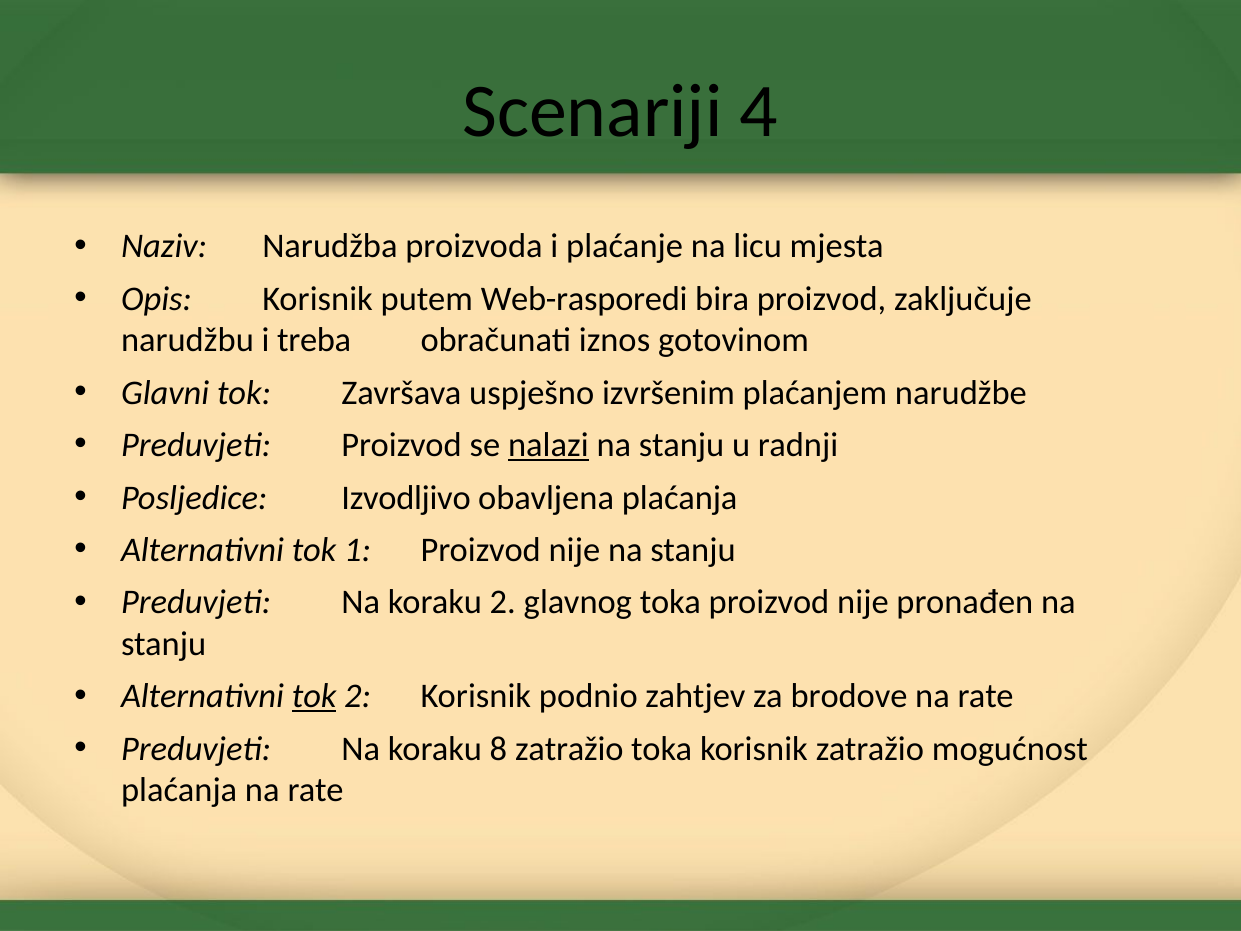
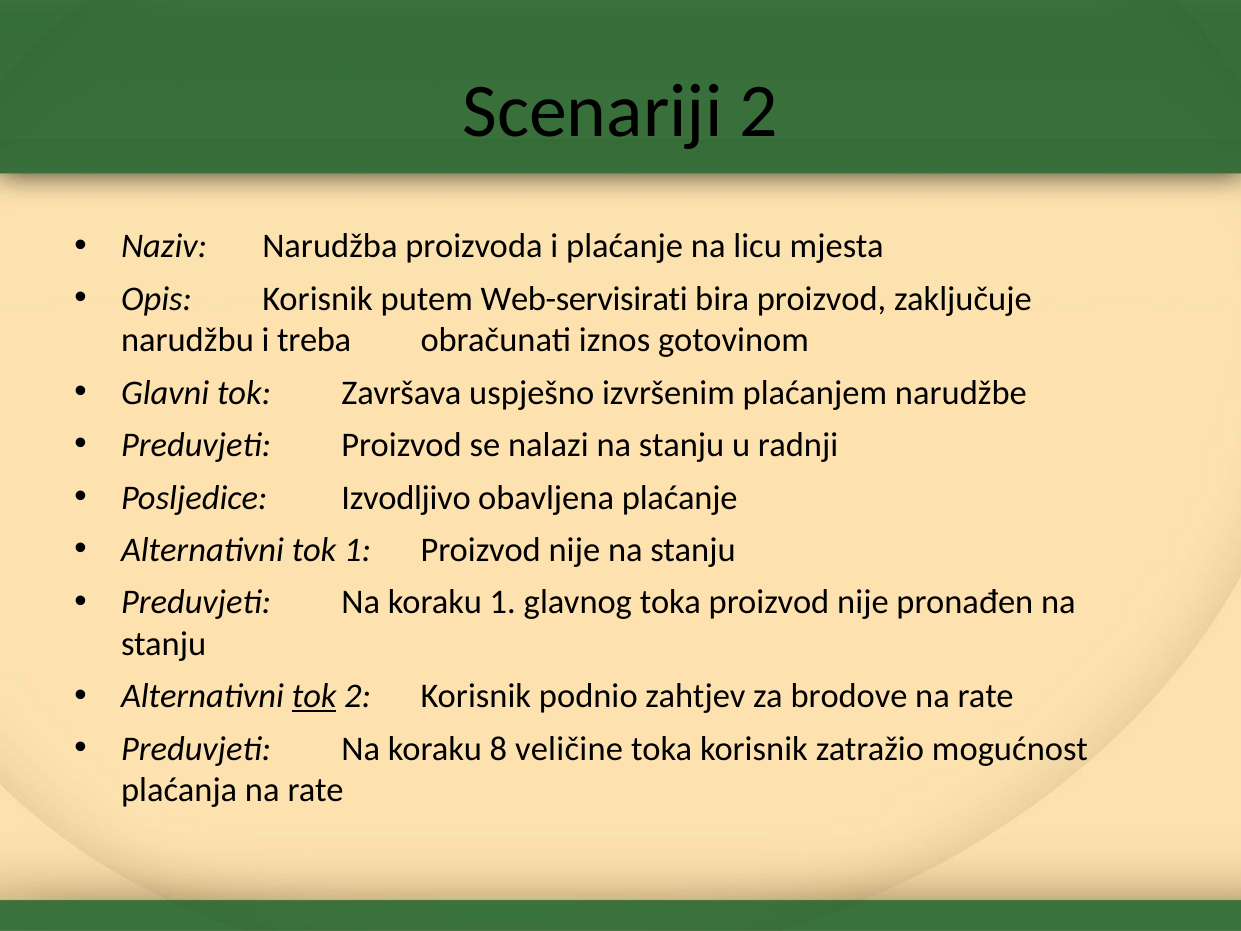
Scenariji 4: 4 -> 2 (759, 112)
Web-rasporedi: Web-rasporedi -> Web-servisirati (584, 299)
nalazi underline: present -> none (548, 445)
obavljena plaćanja: plaćanja -> plaćanje (680, 498)
koraku 2: 2 -> 1 (503, 602)
8 zatražio: zatražio -> veličine (569, 749)
